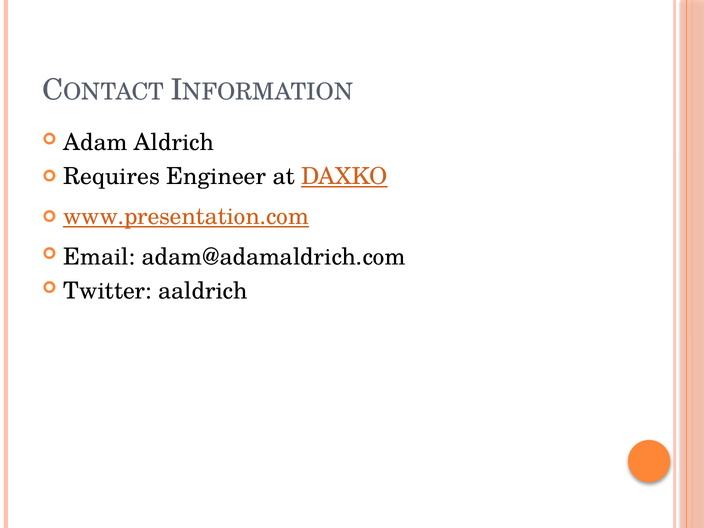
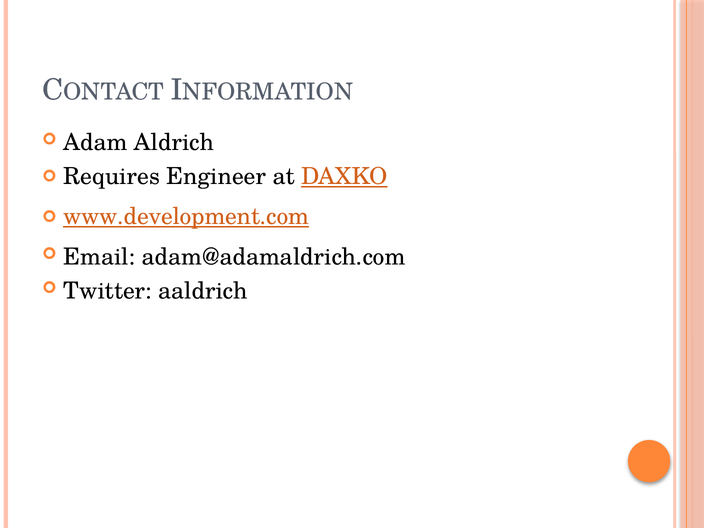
www.presentation.com: www.presentation.com -> www.development.com (186, 217)
